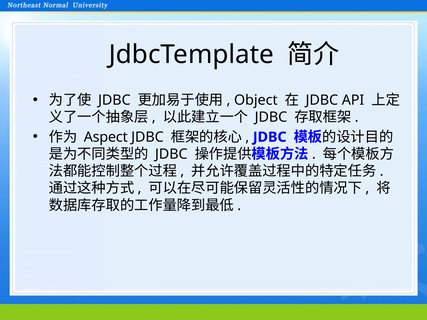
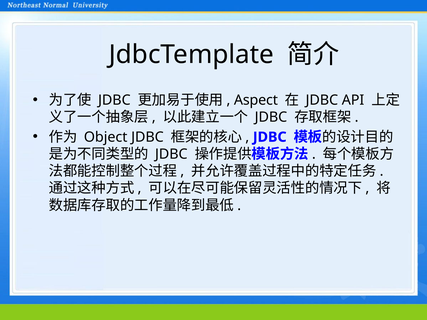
Object: Object -> Aspect (256, 100)
Aspect: Aspect -> Object (106, 137)
